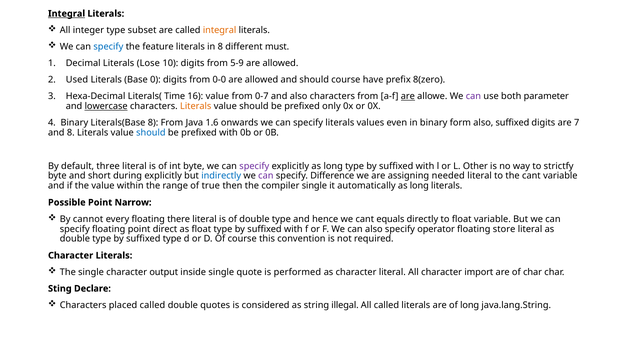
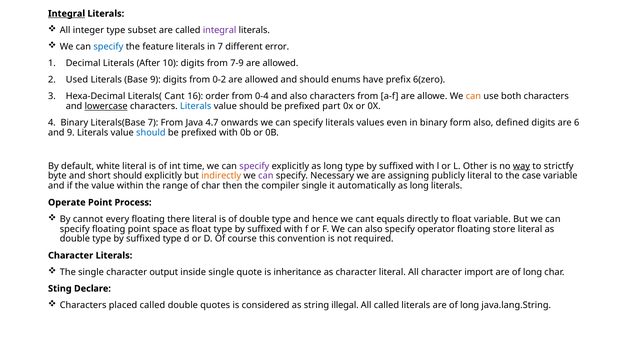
integral colour: orange -> purple (220, 30)
in 8: 8 -> 7 (220, 47)
must: must -> error (277, 47)
Lose: Lose -> After (148, 63)
5-9: 5-9 -> 7-9 (237, 63)
Base 0: 0 -> 9 (155, 80)
0-0: 0-0 -> 0-2 (219, 80)
should course: course -> enums (346, 80)
8(zero: 8(zero -> 6(zero (429, 80)
Literals( Time: Time -> Cant (175, 96)
16 value: value -> order (217, 96)
0-7: 0-7 -> 0-4 (262, 96)
are underline: present -> none (408, 96)
can colour: purple -> orange (473, 96)
both parameter: parameter -> characters (546, 96)
Literals colour: orange -> blue (196, 106)
only: only -> part (331, 106)
Literals(Base 8: 8 -> 7 (153, 123)
1.6: 1.6 -> 4.7 (212, 123)
also suffixed: suffixed -> defined (512, 123)
7: 7 -> 6 (577, 123)
and 8: 8 -> 9 (71, 133)
three: three -> white (108, 166)
int byte: byte -> time (194, 166)
way underline: none -> present (522, 166)
short during: during -> should (128, 176)
indirectly colour: blue -> orange (221, 176)
Difference: Difference -> Necessary (332, 176)
needed: needed -> publicly (448, 176)
the cant: cant -> case (531, 176)
of true: true -> char (211, 186)
Possible: Possible -> Operate (67, 202)
Narrow: Narrow -> Process (133, 202)
direct: direct -> space (165, 229)
performed: performed -> inheritance (297, 272)
char: char -> long (533, 272)
